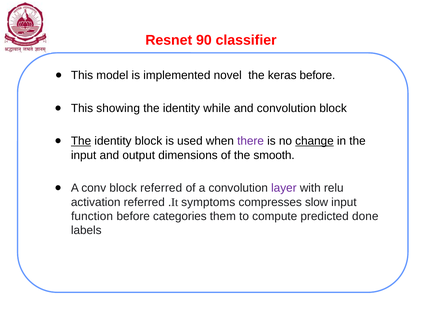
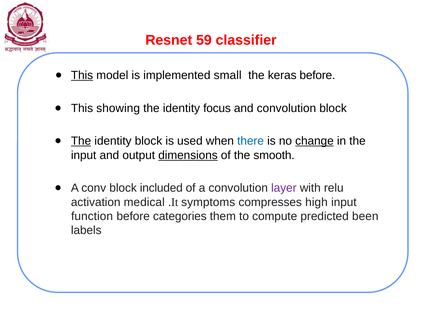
90: 90 -> 59 (204, 40)
This underline: none -> present (82, 75)
novel: novel -> small (228, 75)
while: while -> focus (217, 108)
there colour: purple -> blue (251, 141)
dimensions underline: none -> present (188, 155)
block referred: referred -> included (161, 188)
activation referred: referred -> medical (144, 202)
slow: slow -> high (316, 202)
done: done -> been (365, 216)
